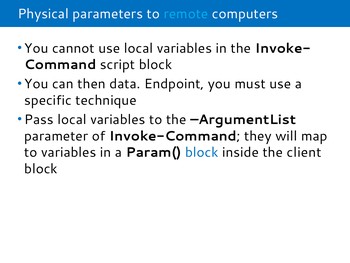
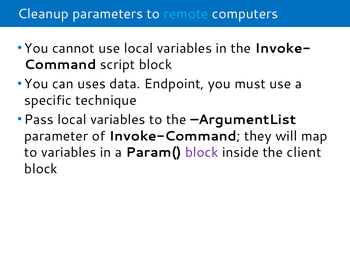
Physical: Physical -> Cleanup (43, 14)
then: then -> uses (92, 84)
block colour: blue -> purple (202, 152)
